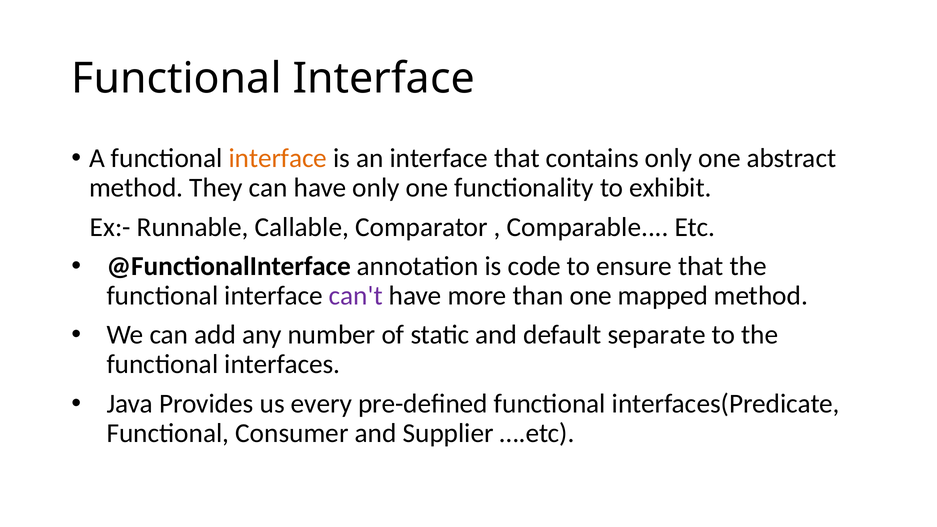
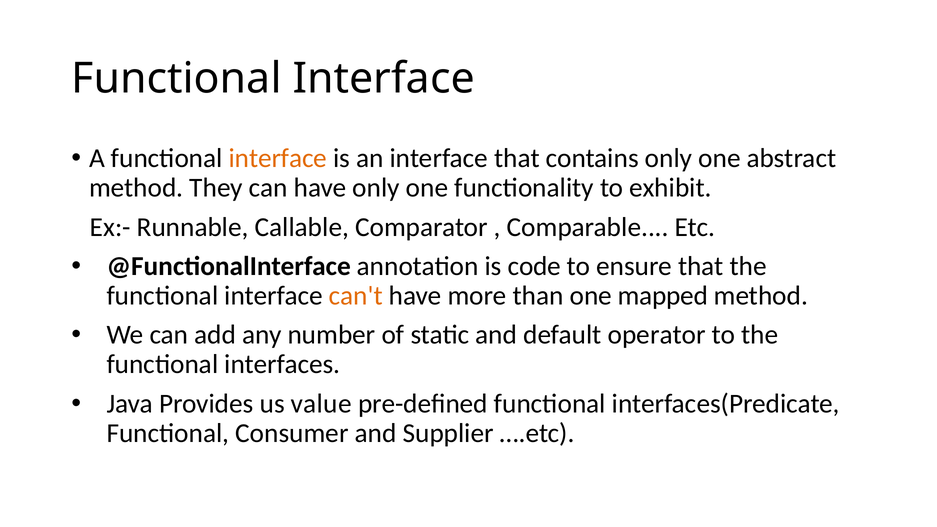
can't colour: purple -> orange (356, 296)
separate: separate -> operator (657, 335)
every: every -> value (321, 404)
